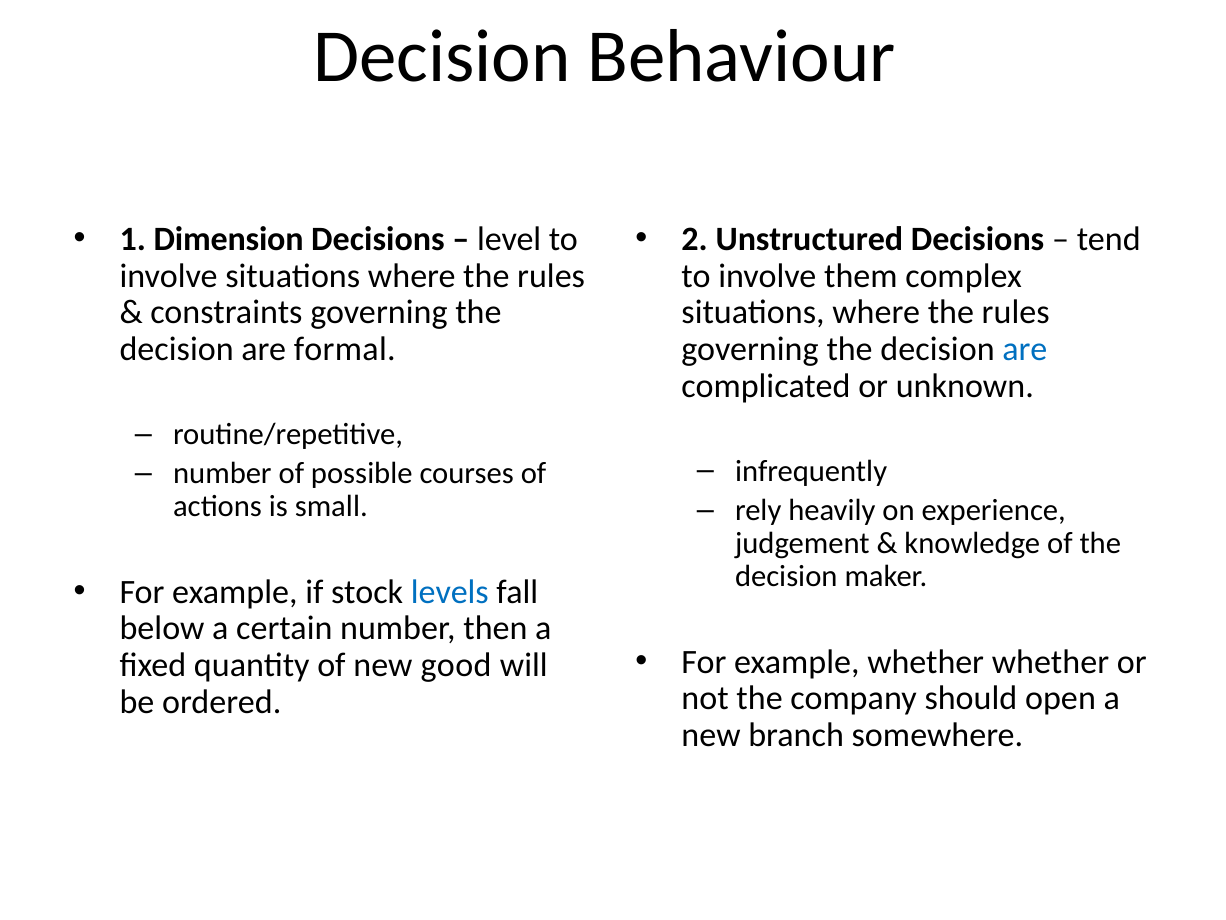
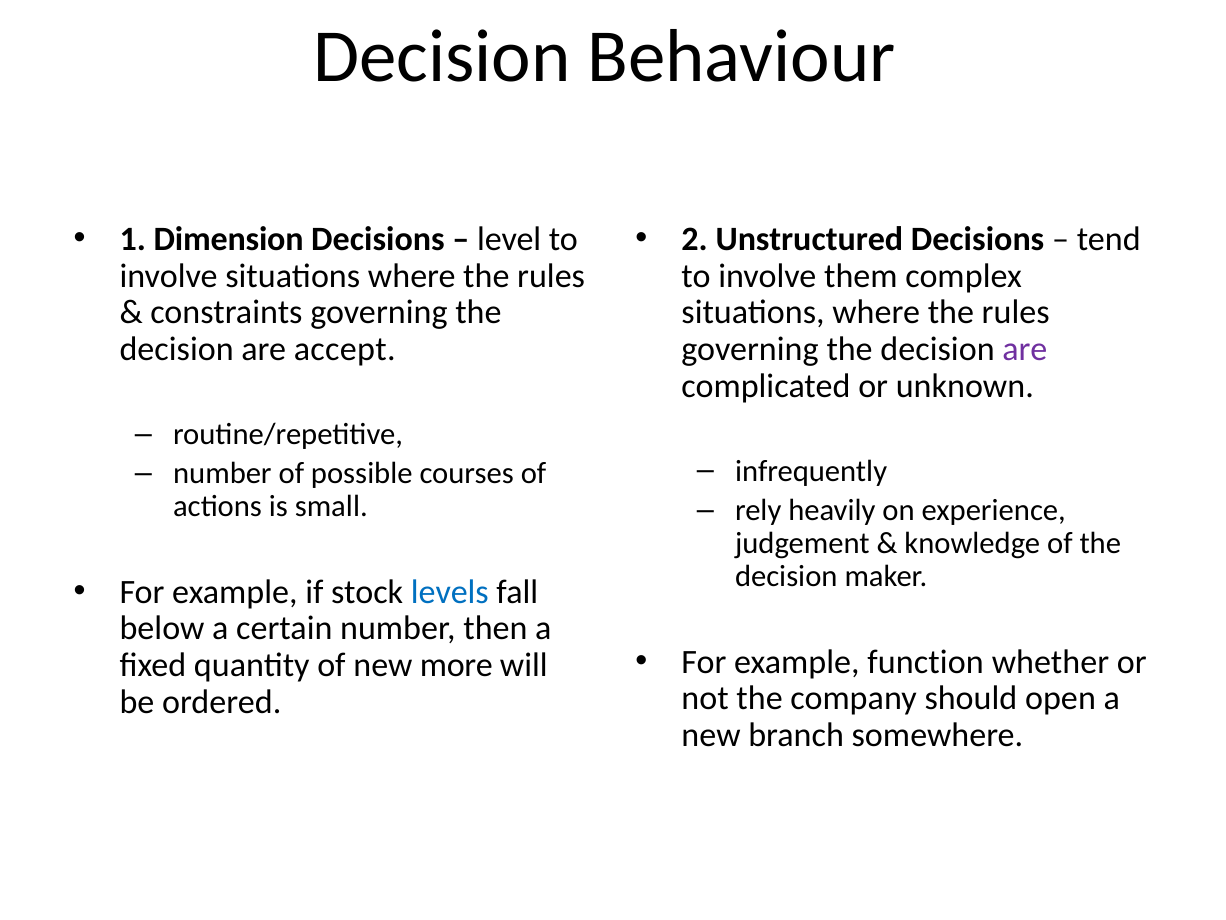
formal: formal -> accept (345, 349)
are colour: blue -> purple (1025, 349)
example whether: whether -> function (926, 661)
good: good -> more (456, 665)
